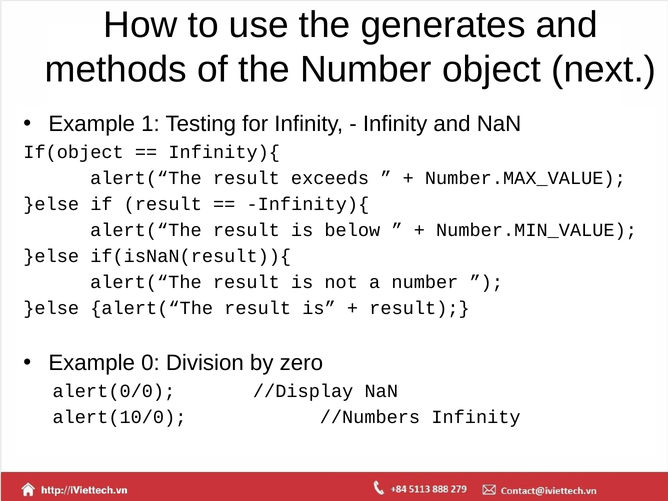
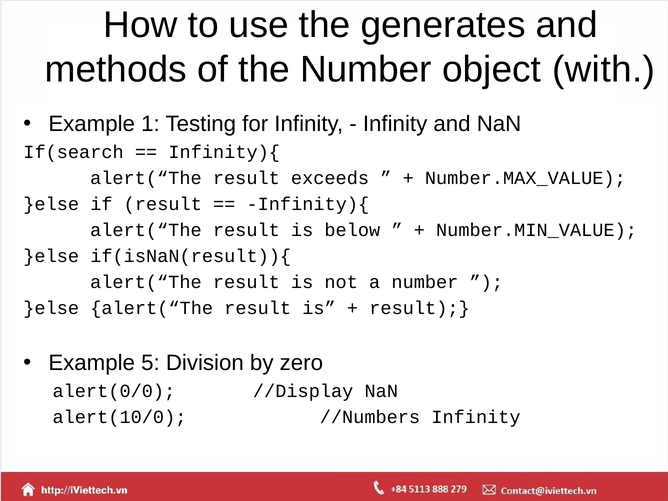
next: next -> with (604, 69)
If(object: If(object -> If(search (74, 152)
0: 0 -> 5 (150, 363)
